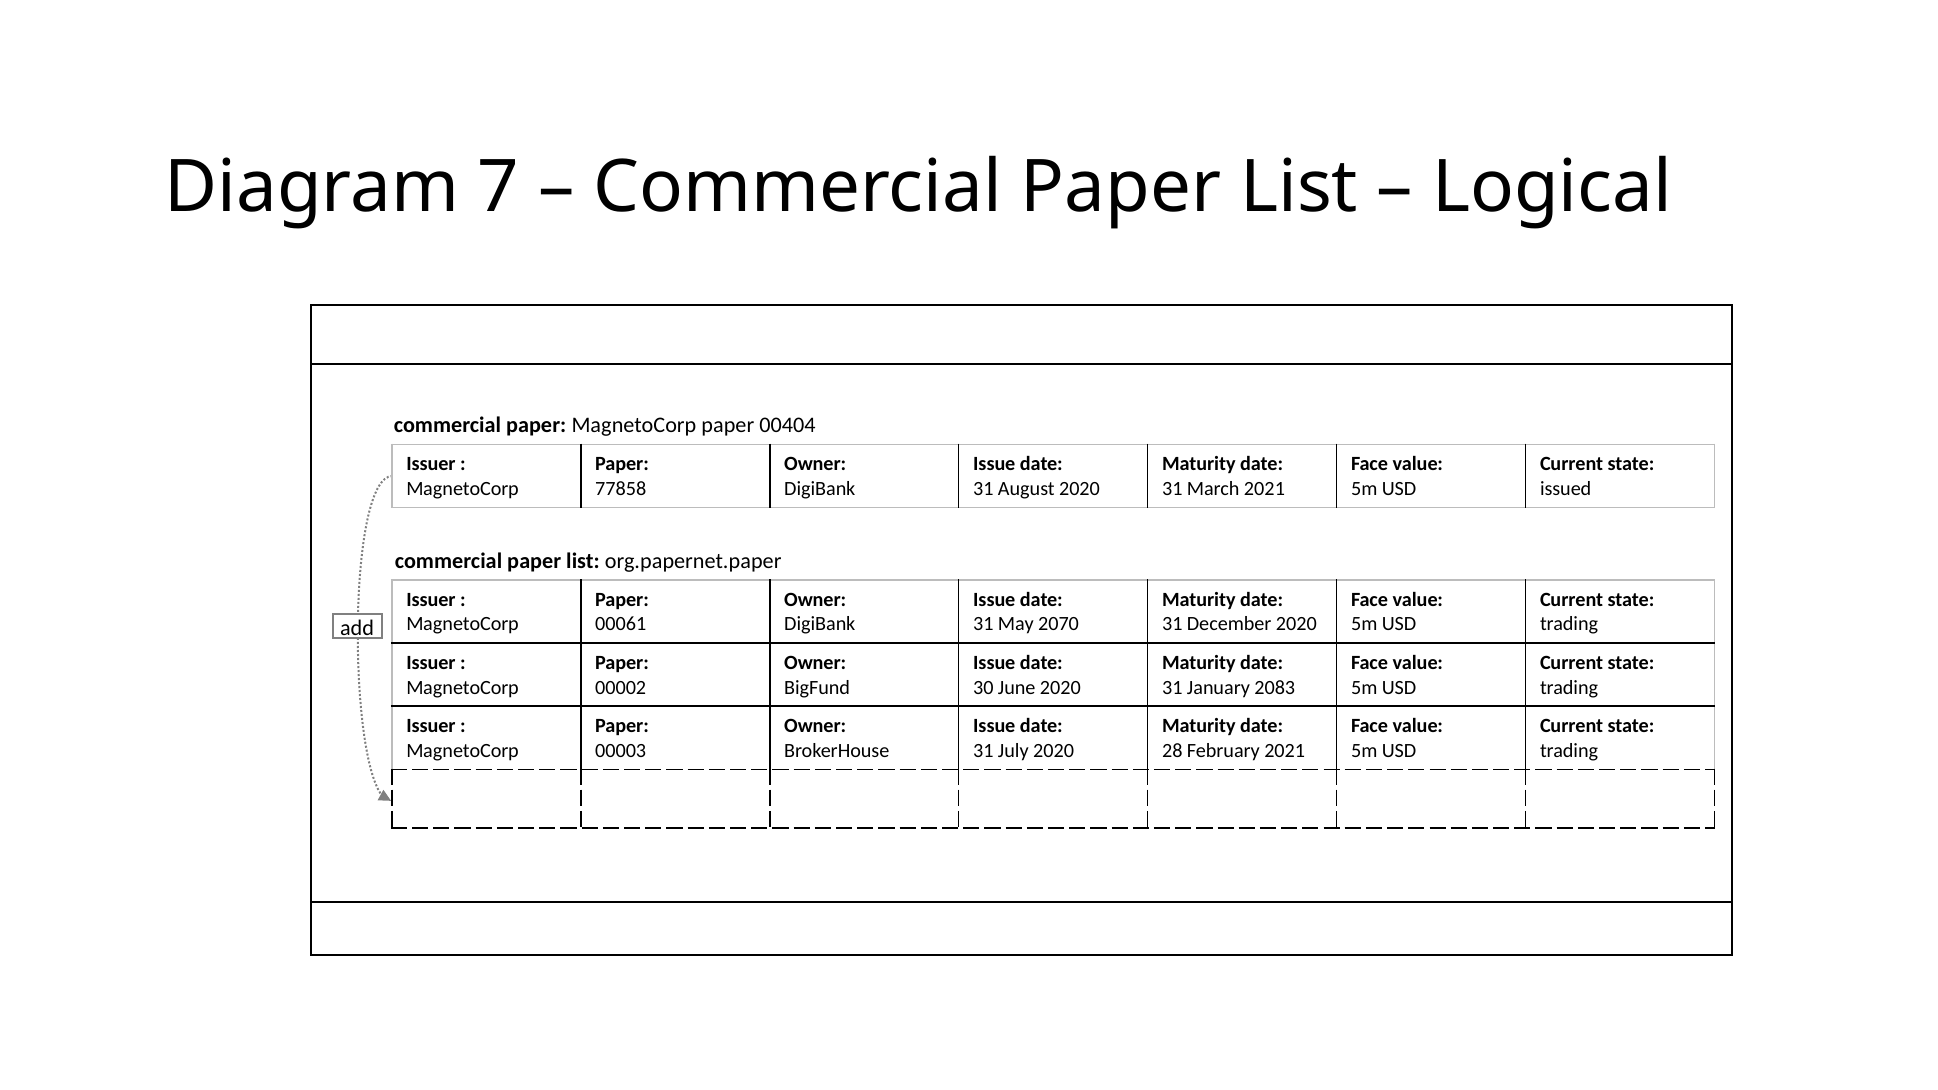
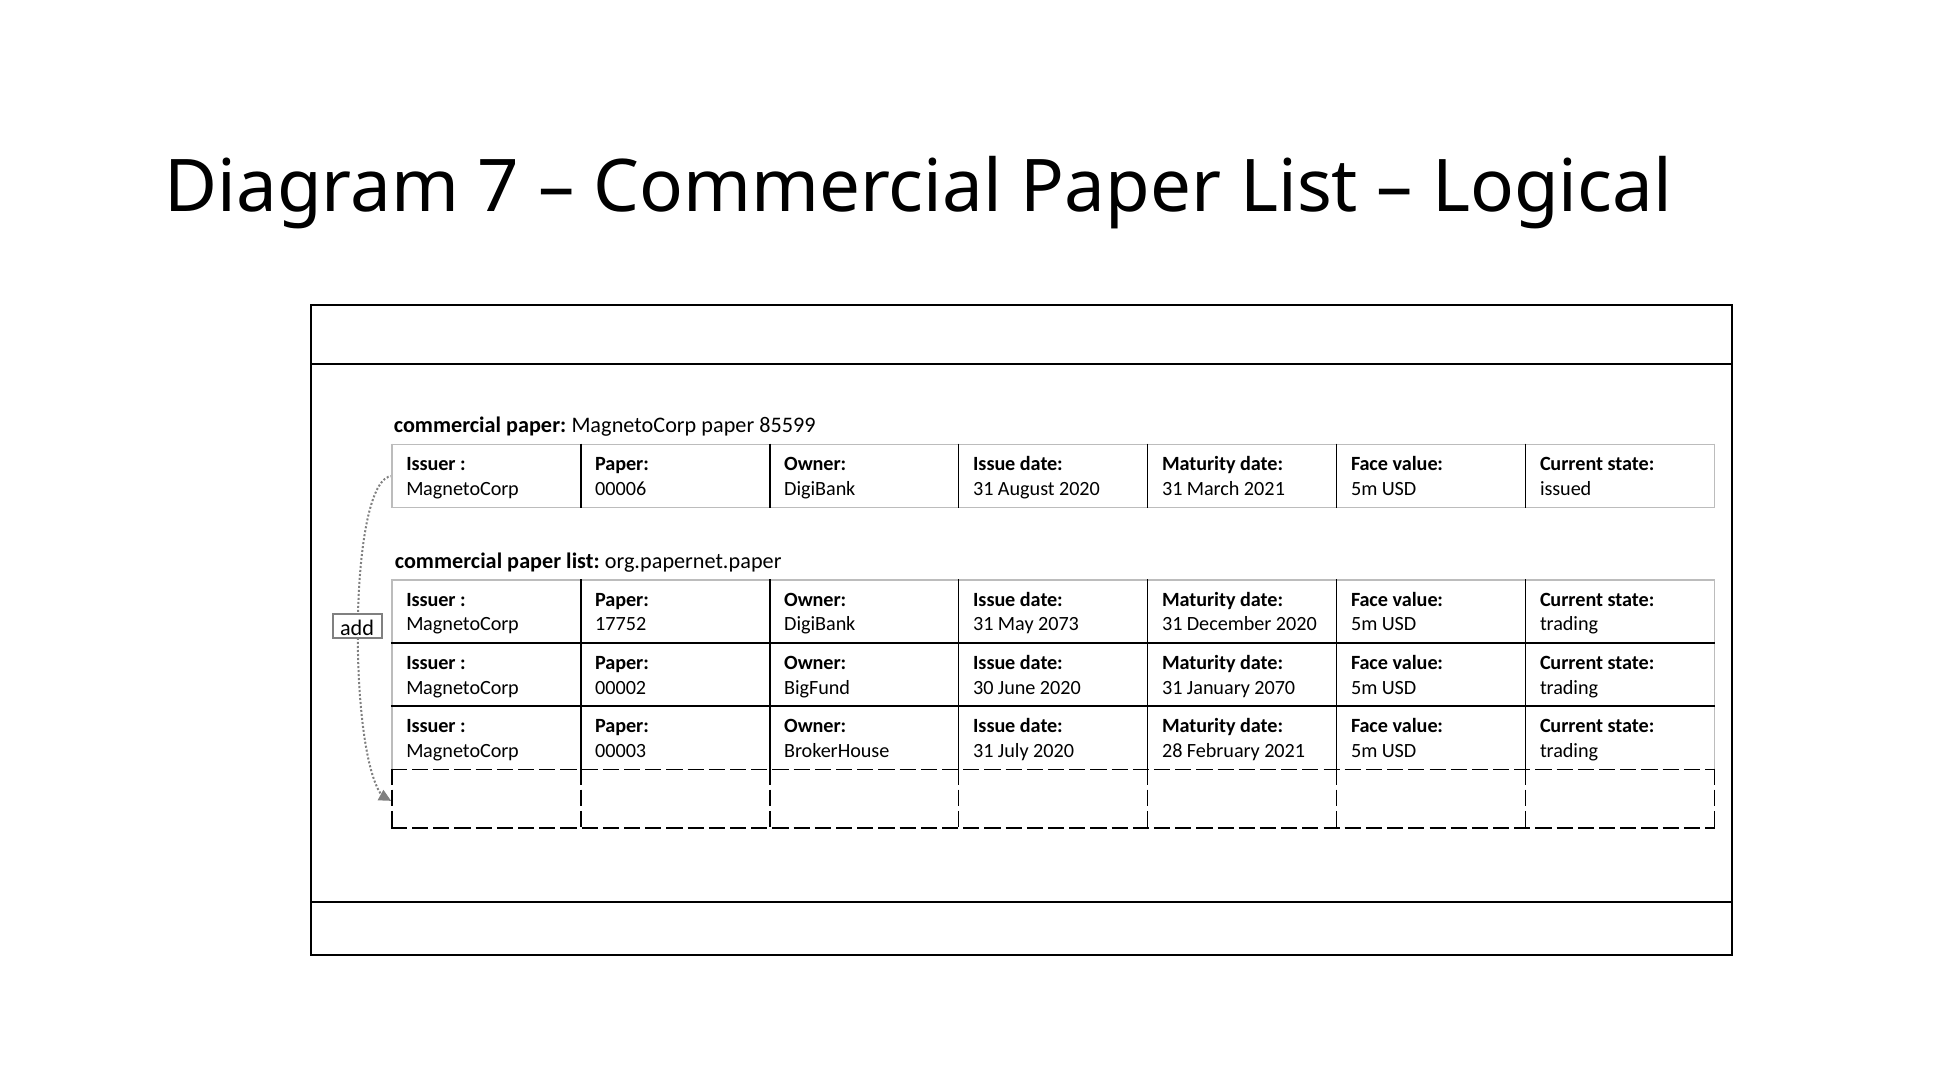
00404: 00404 -> 85599 (788, 425)
77858: 77858 -> 00006 (621, 489)
00061: 00061 -> 17752 (621, 624)
2070: 2070 -> 2073 (1059, 624)
2083: 2083 -> 2070 (1275, 687)
